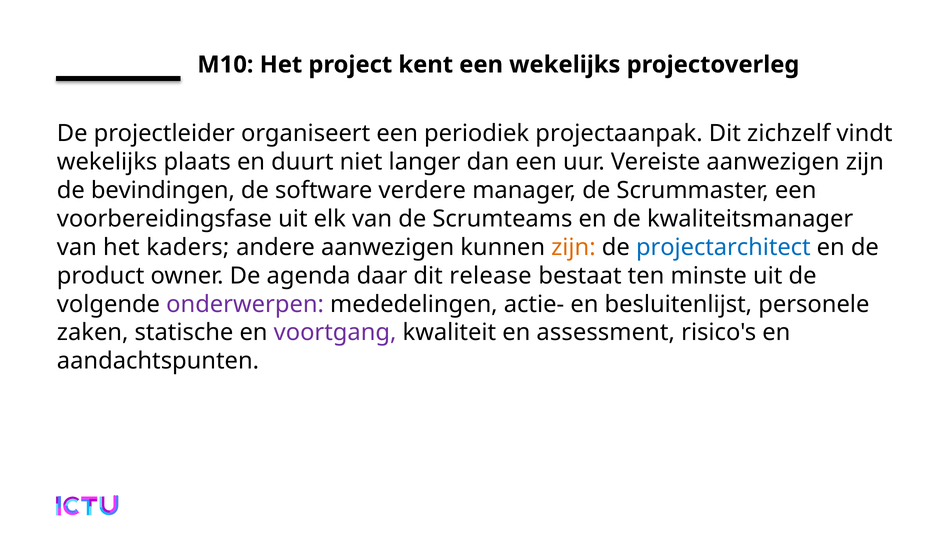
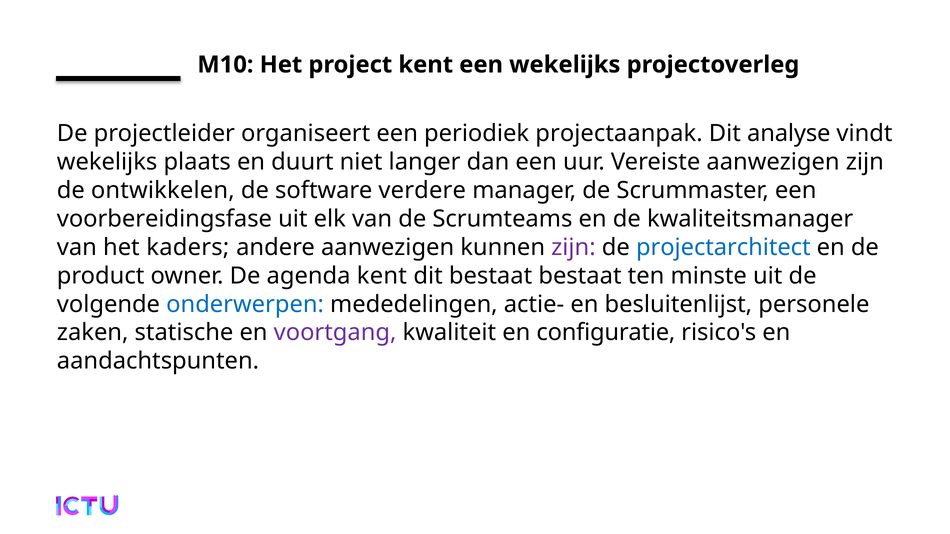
zichzelf: zichzelf -> analyse (789, 133)
bevindingen: bevindingen -> ontwikkelen (163, 190)
zijn colour: orange -> purple (573, 247)
agenda daar: daar -> kent (382, 276)
dit release: release -> bestaat (491, 276)
onderwerpen colour: purple -> blue (245, 304)
assessment: assessment -> configuratie (606, 333)
